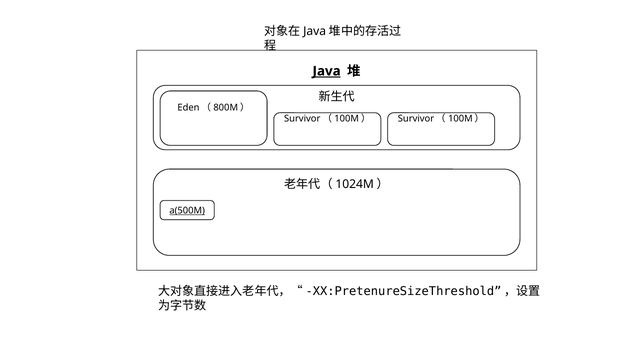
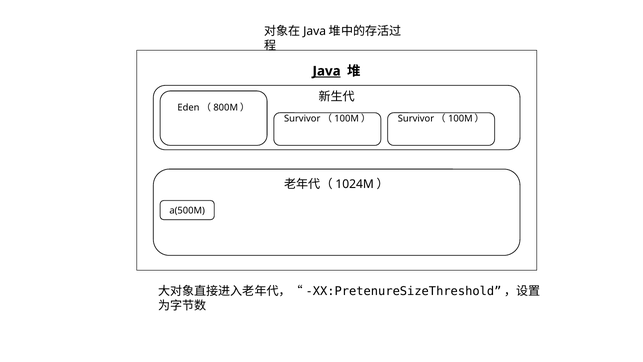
a(500M underline: present -> none (187, 211)
